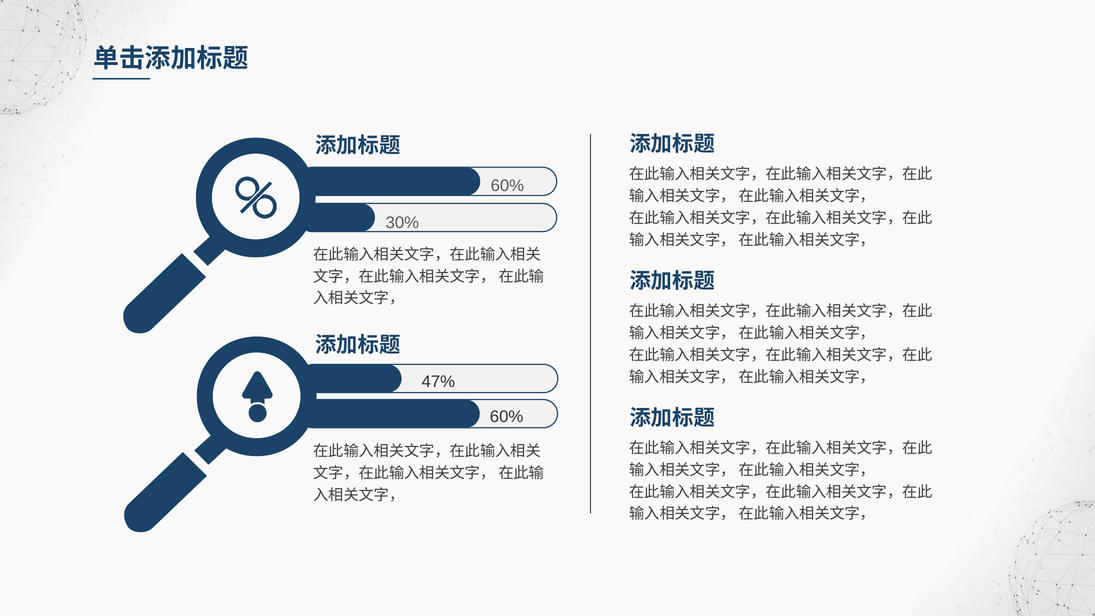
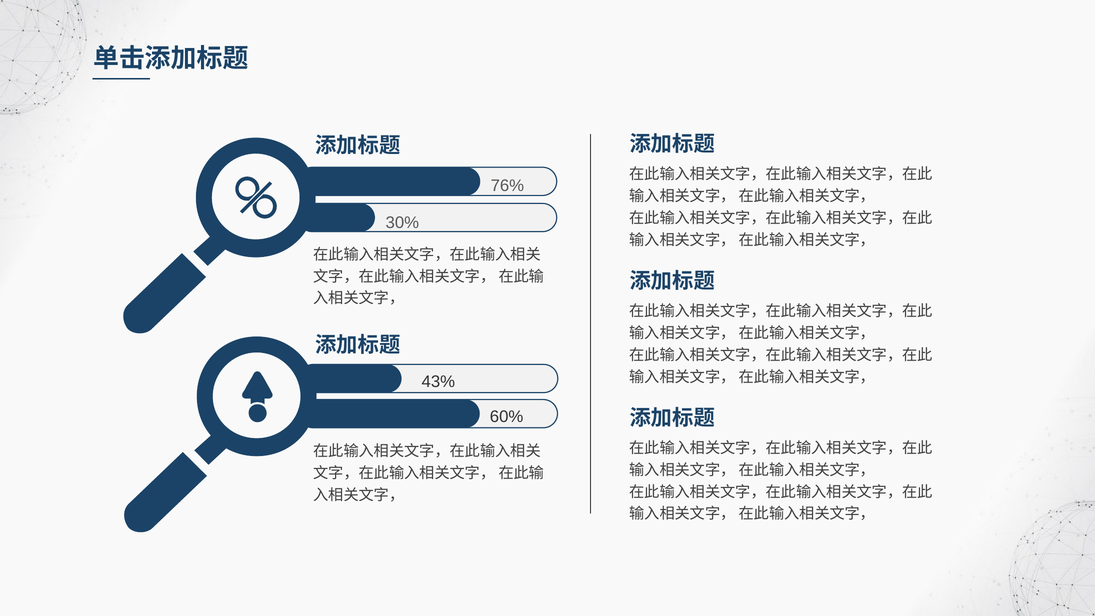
60%: 60% -> 76% (507, 186)
47%: 47% -> 43% (438, 382)
